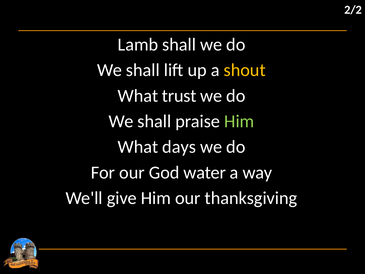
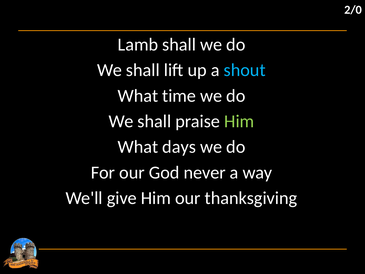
2/2: 2/2 -> 2/0 (353, 10)
shout colour: yellow -> light blue (245, 70)
trust: trust -> time (179, 96)
water: water -> never (205, 172)
